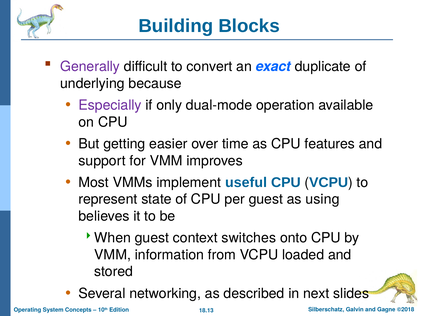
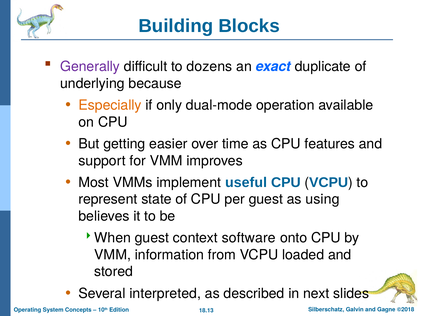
convert: convert -> dozens (209, 67)
Especially colour: purple -> orange (110, 105)
switches: switches -> software (249, 238)
networking: networking -> interpreted (165, 293)
